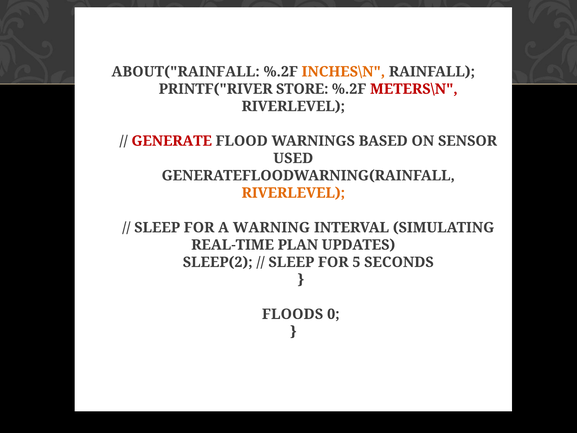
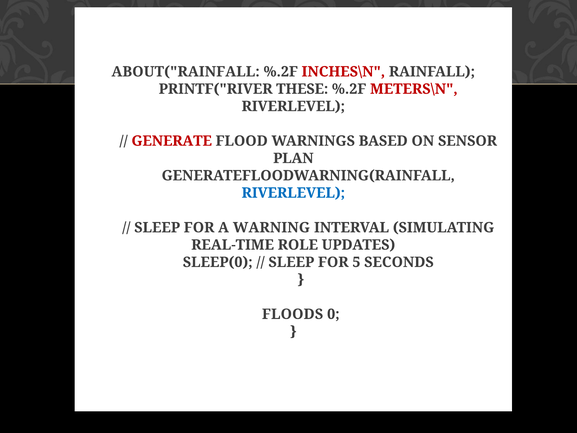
INCHES\N colour: orange -> red (343, 72)
STORE: STORE -> THESE (302, 89)
USED: USED -> PLAN (293, 158)
RIVERLEVEL colour: orange -> blue (293, 193)
PLAN: PLAN -> ROLE (298, 245)
SLEEP(2: SLEEP(2 -> SLEEP(0 (218, 262)
